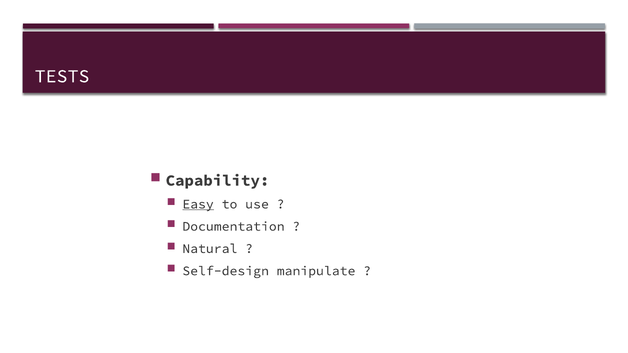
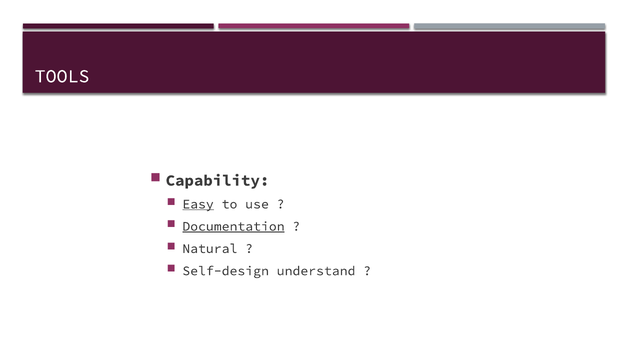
TESTS: TESTS -> TOOLS (62, 76)
Documentation underline: none -> present (233, 227)
manipulate: manipulate -> understand (316, 271)
